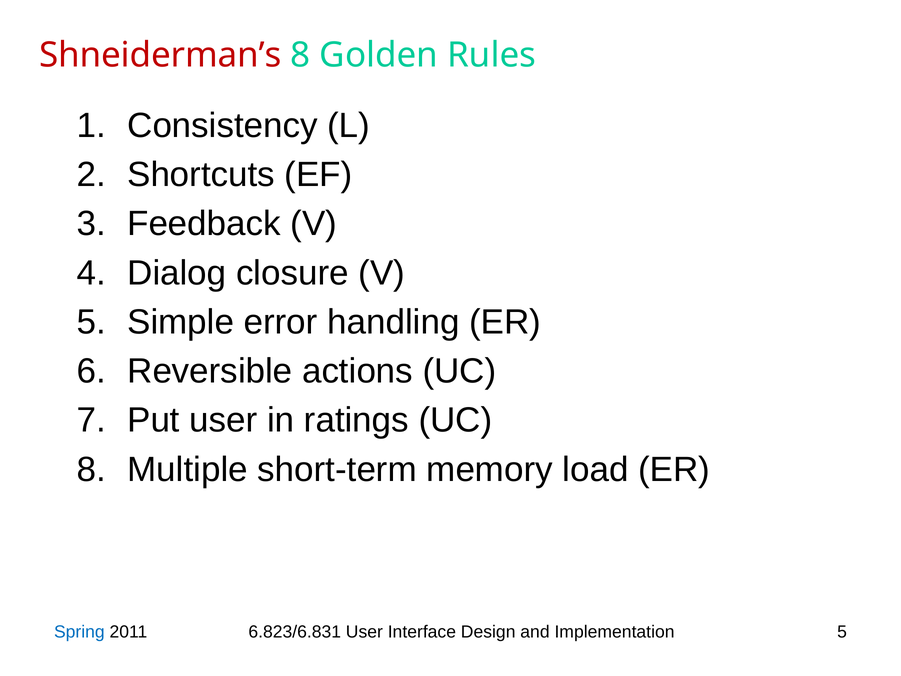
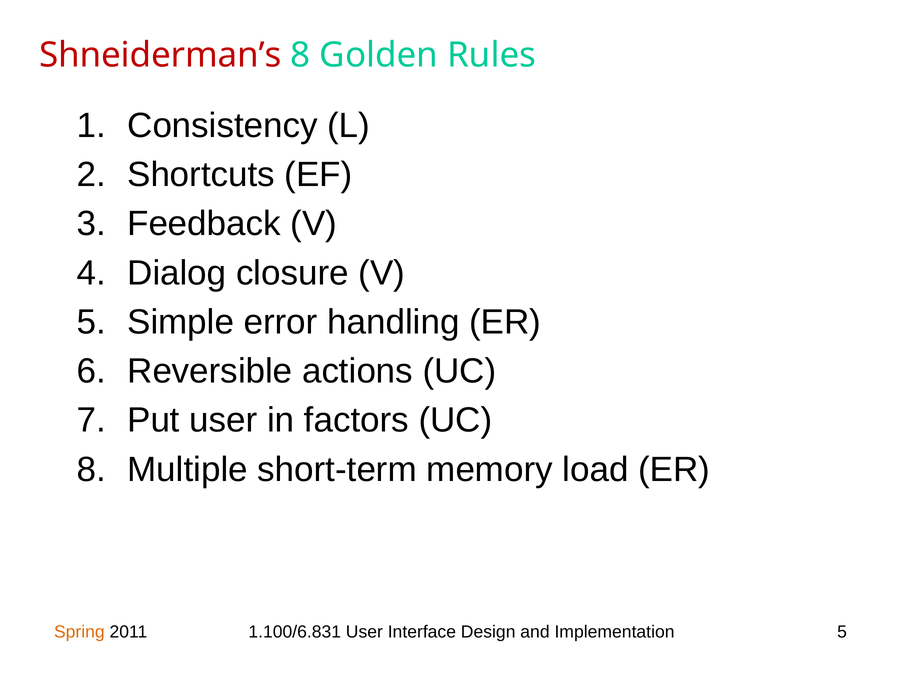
ratings: ratings -> factors (356, 420)
Spring colour: blue -> orange (79, 632)
6.823/6.831: 6.823/6.831 -> 1.100/6.831 (295, 632)
